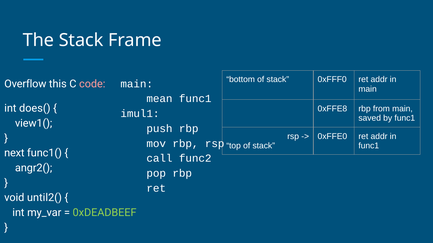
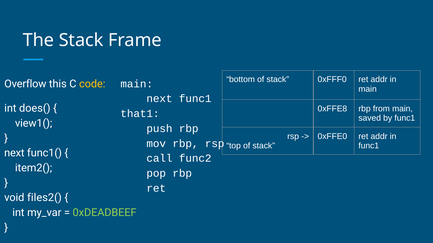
code colour: pink -> yellow (92, 84)
mean: mean -> next (159, 99)
imul1: imul1 -> that1 (140, 114)
angr2(: angr2( -> item2( (34, 168)
until2(: until2( -> files2( (44, 198)
